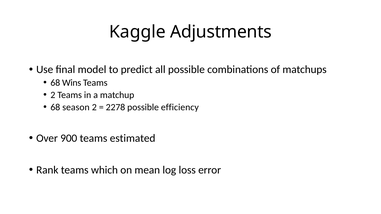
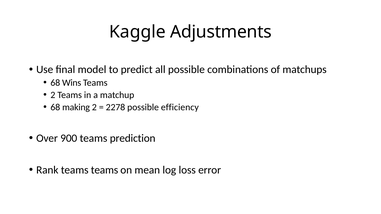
season: season -> making (76, 107)
estimated: estimated -> prediction (133, 138)
teams which: which -> teams (105, 170)
